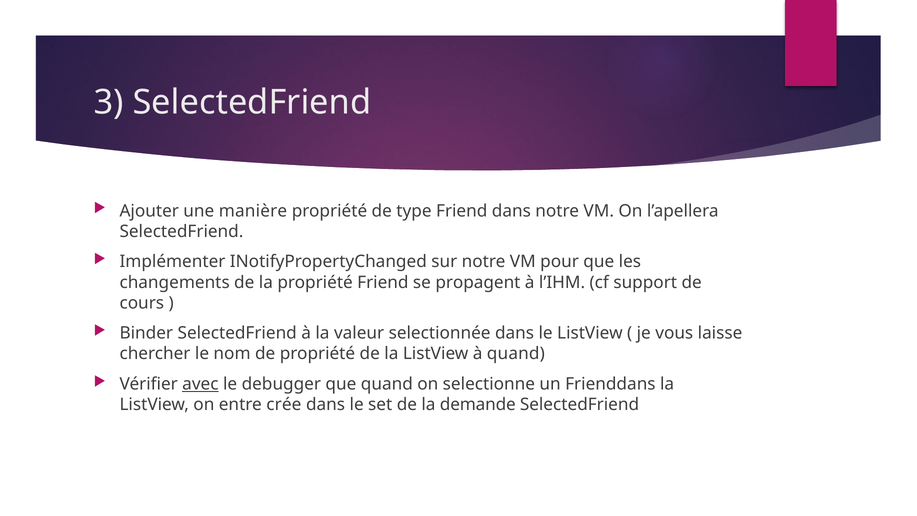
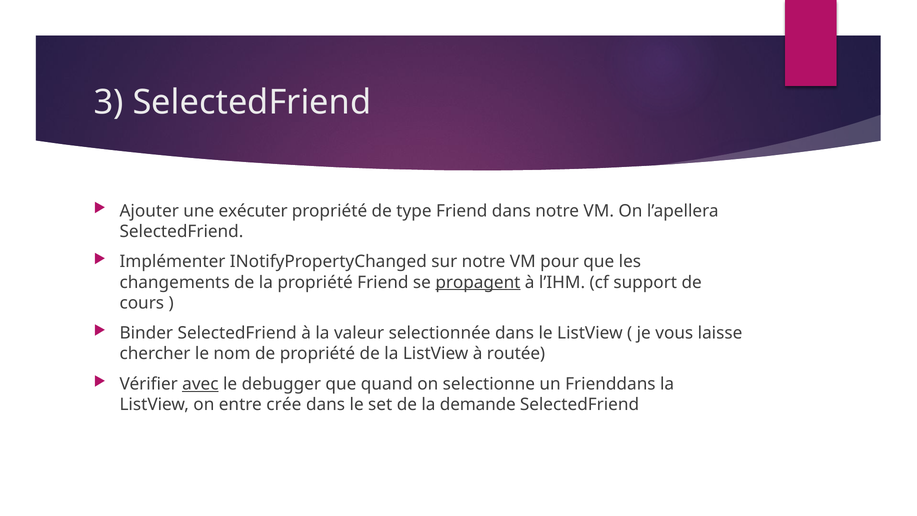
manière: manière -> exécuter (253, 211)
propagent underline: none -> present (478, 282)
à quand: quand -> routée (516, 354)
